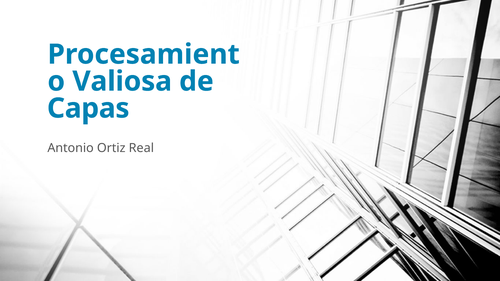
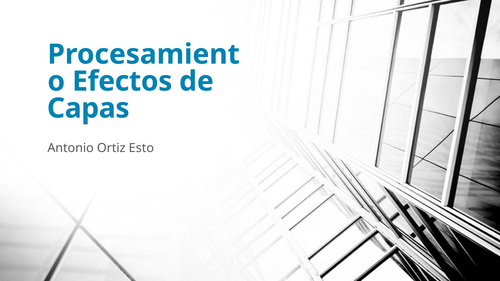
Valiosa: Valiosa -> Efectos (122, 81)
Real: Real -> Esto (141, 148)
